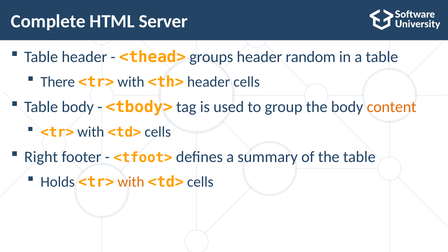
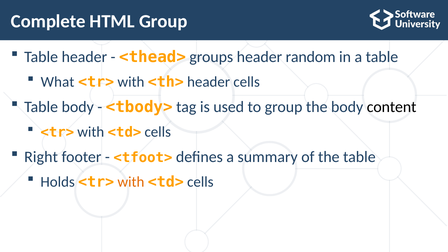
HTML Server: Server -> Group (163, 21)
There: There -> What (58, 82)
content colour: orange -> black (392, 107)
